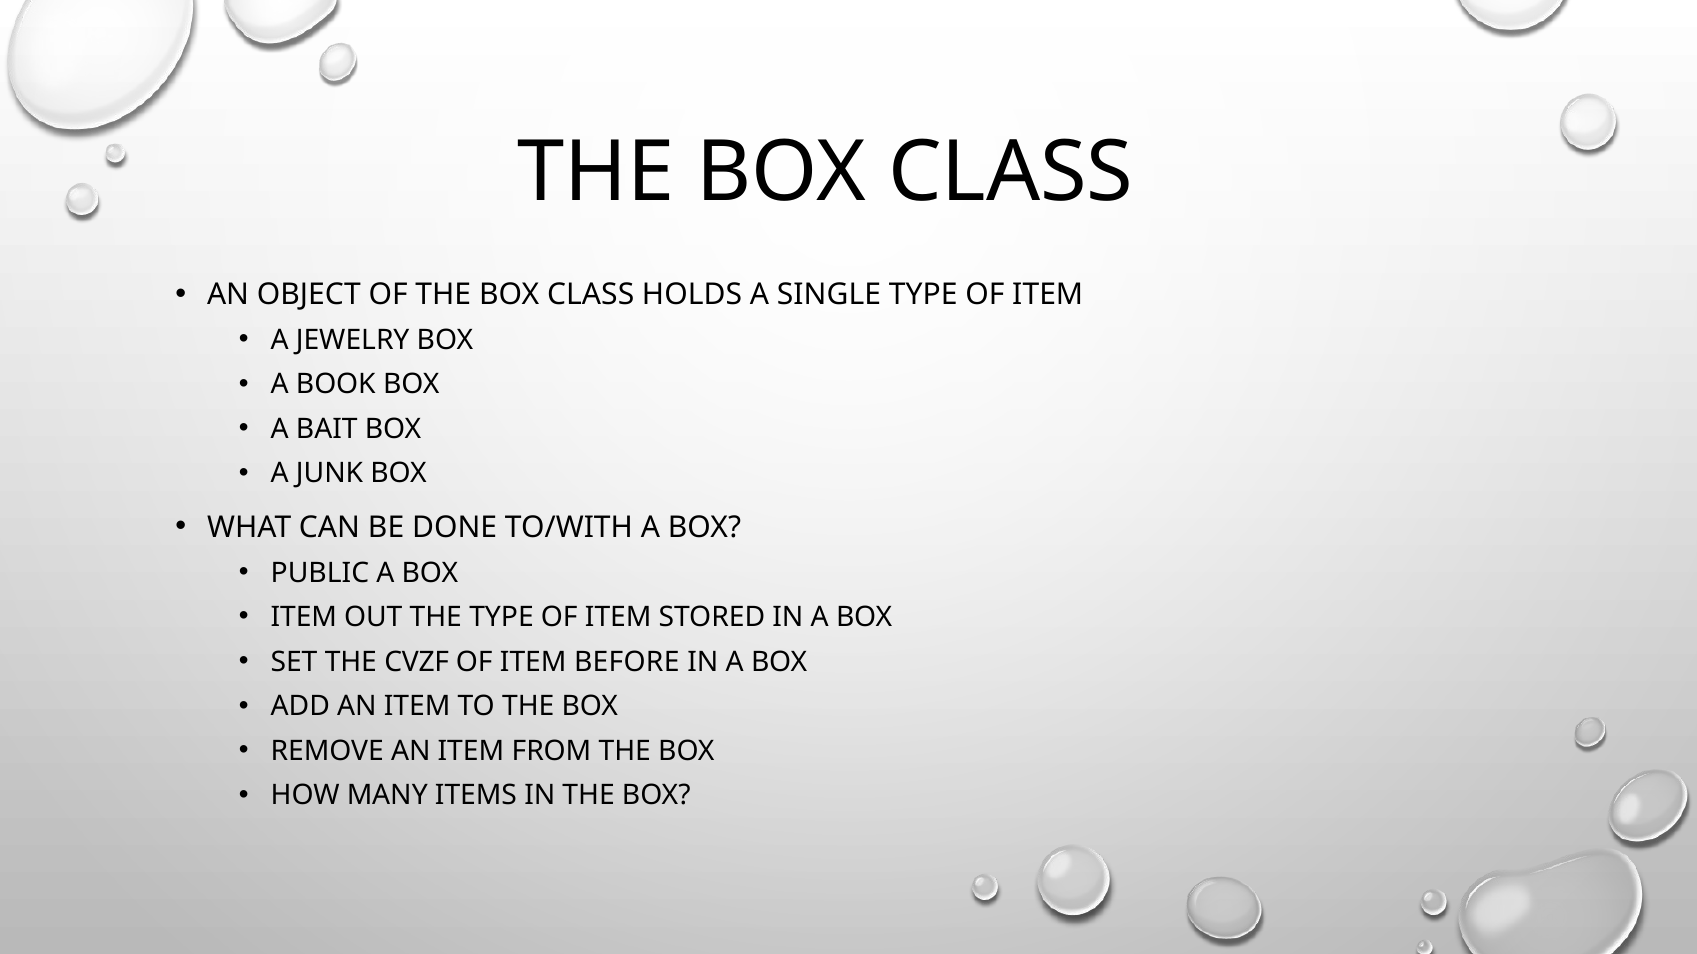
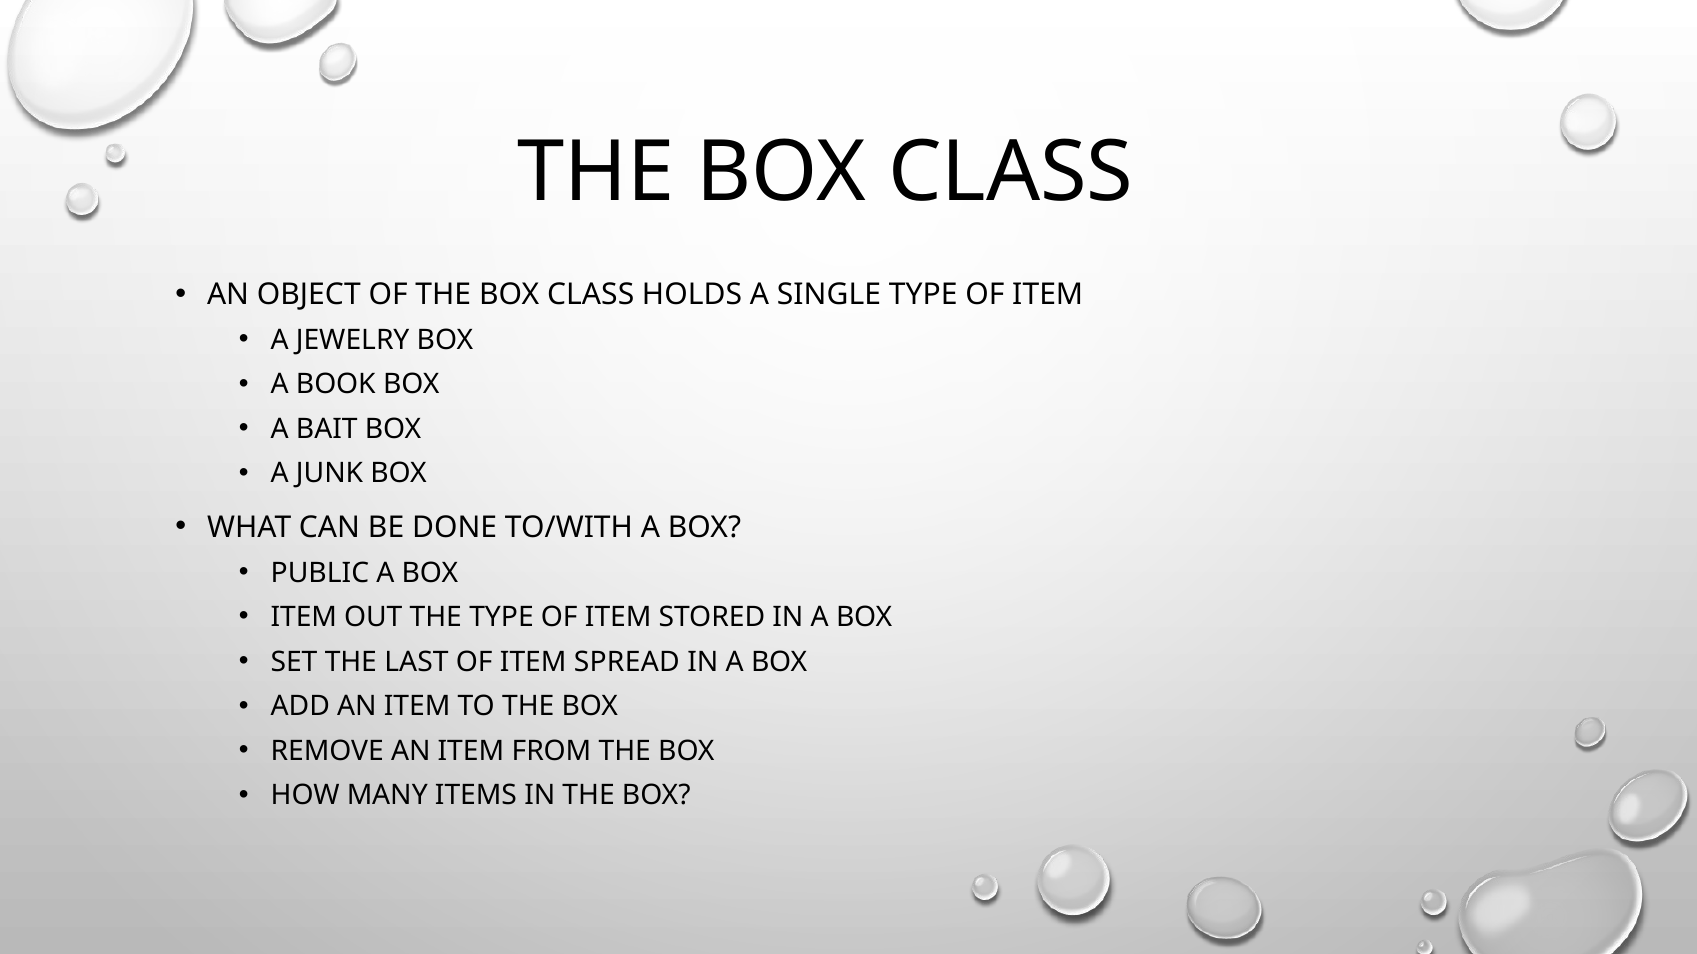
CVZF: CVZF -> LAST (416, 662)
BEFORE: BEFORE -> SPREAD (627, 662)
